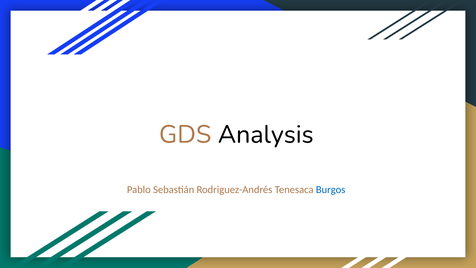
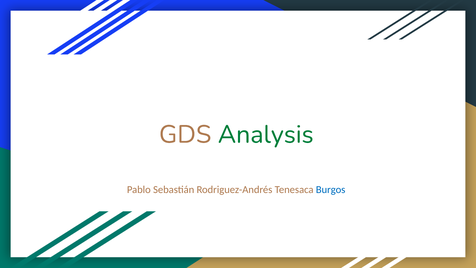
Analysis colour: black -> green (266, 134)
